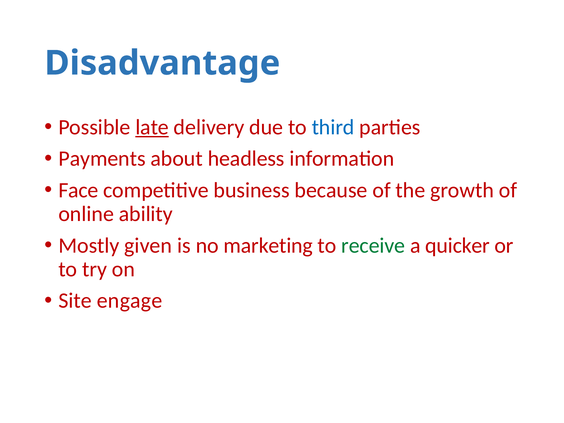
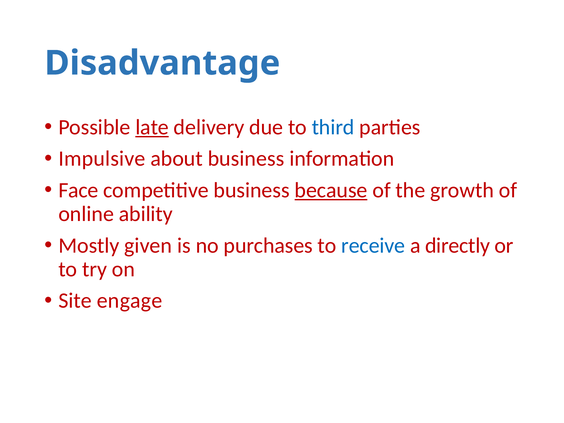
Payments: Payments -> Impulsive (102, 159)
about headless: headless -> business (246, 159)
because underline: none -> present (331, 190)
marketing: marketing -> purchases (268, 245)
receive colour: green -> blue (373, 245)
quicker: quicker -> directly (458, 245)
